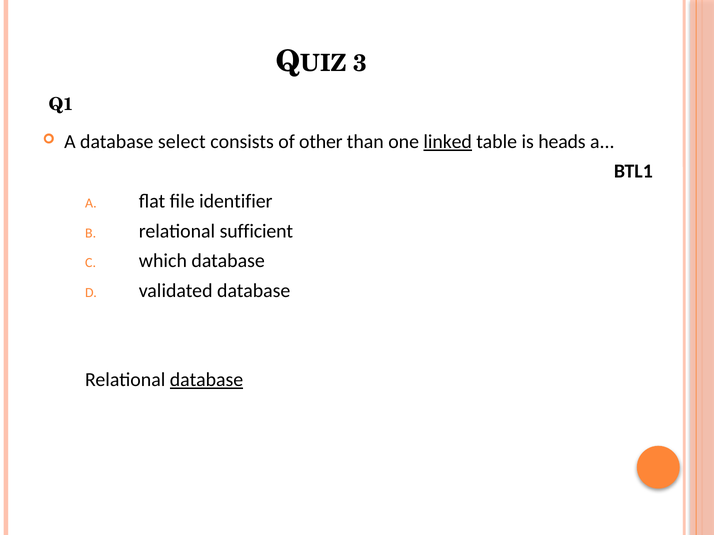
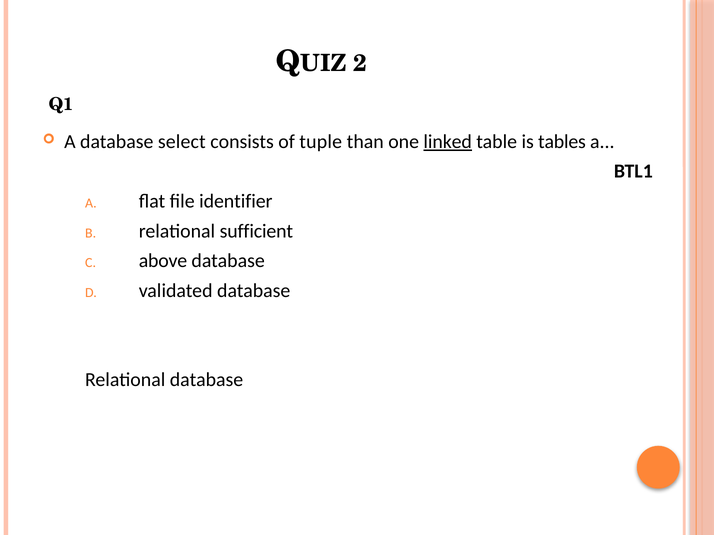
3: 3 -> 2 (360, 64)
other: other -> tuple (321, 142)
heads: heads -> tables (562, 142)
which: which -> above (163, 261)
database underline: present -> none (206, 380)
